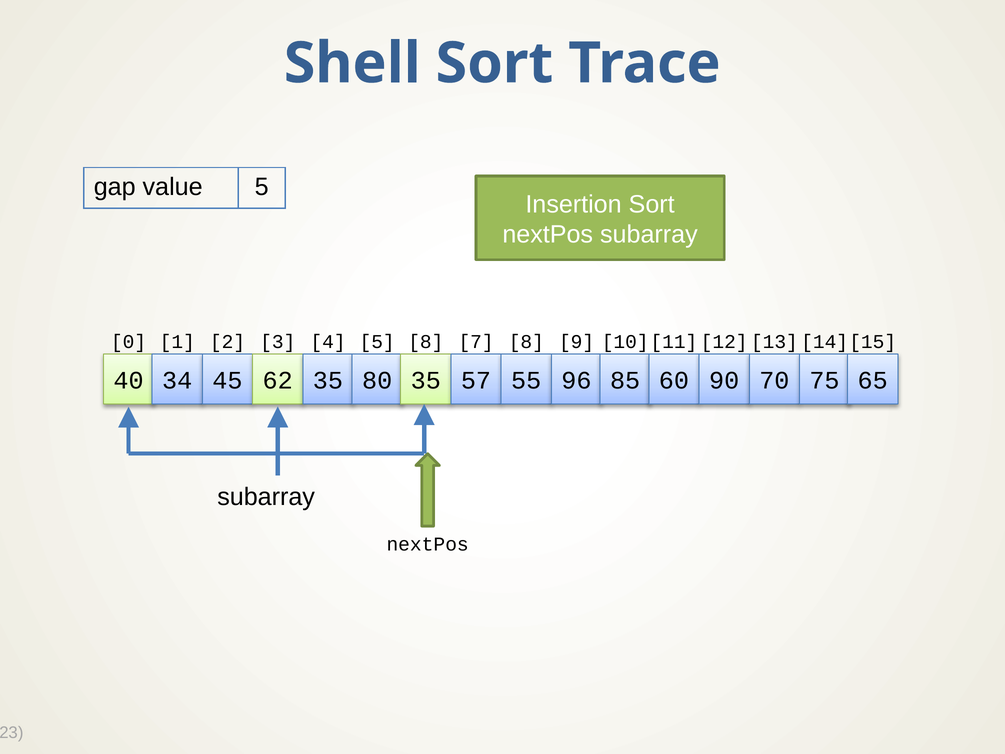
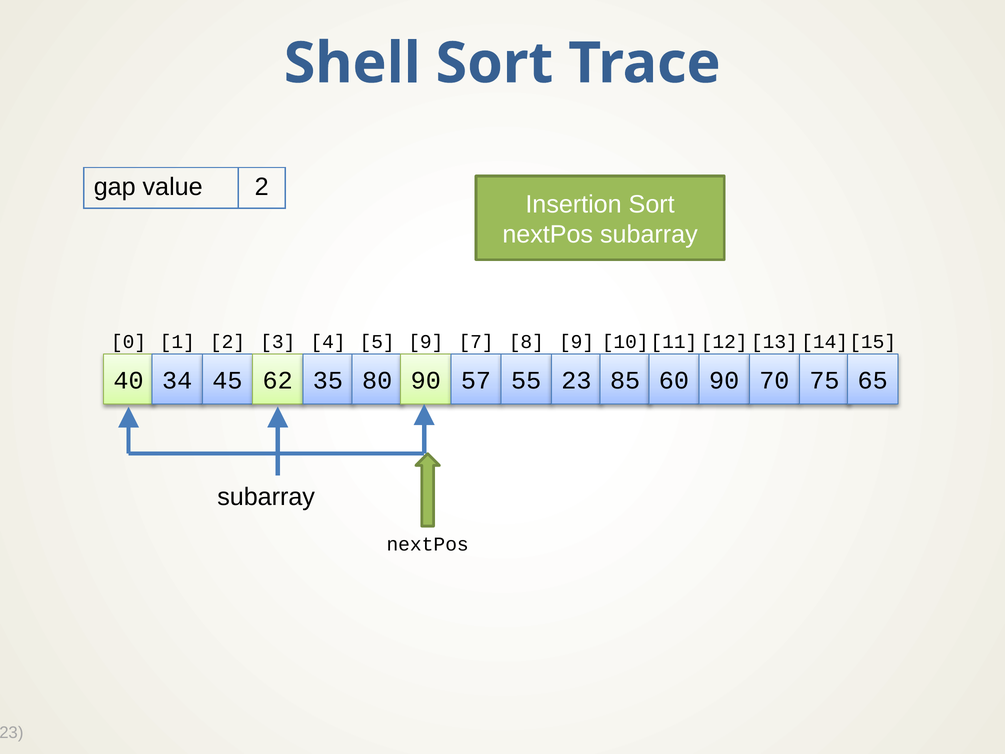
value 5: 5 -> 2 (262, 187)
5 8: 8 -> 9 (426, 342)
80 35: 35 -> 90 (426, 381)
55 96: 96 -> 23 (576, 381)
